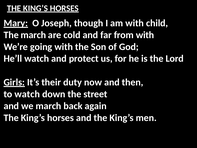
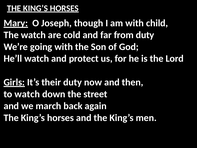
The march: march -> watch (33, 35)
from with: with -> duty (145, 35)
